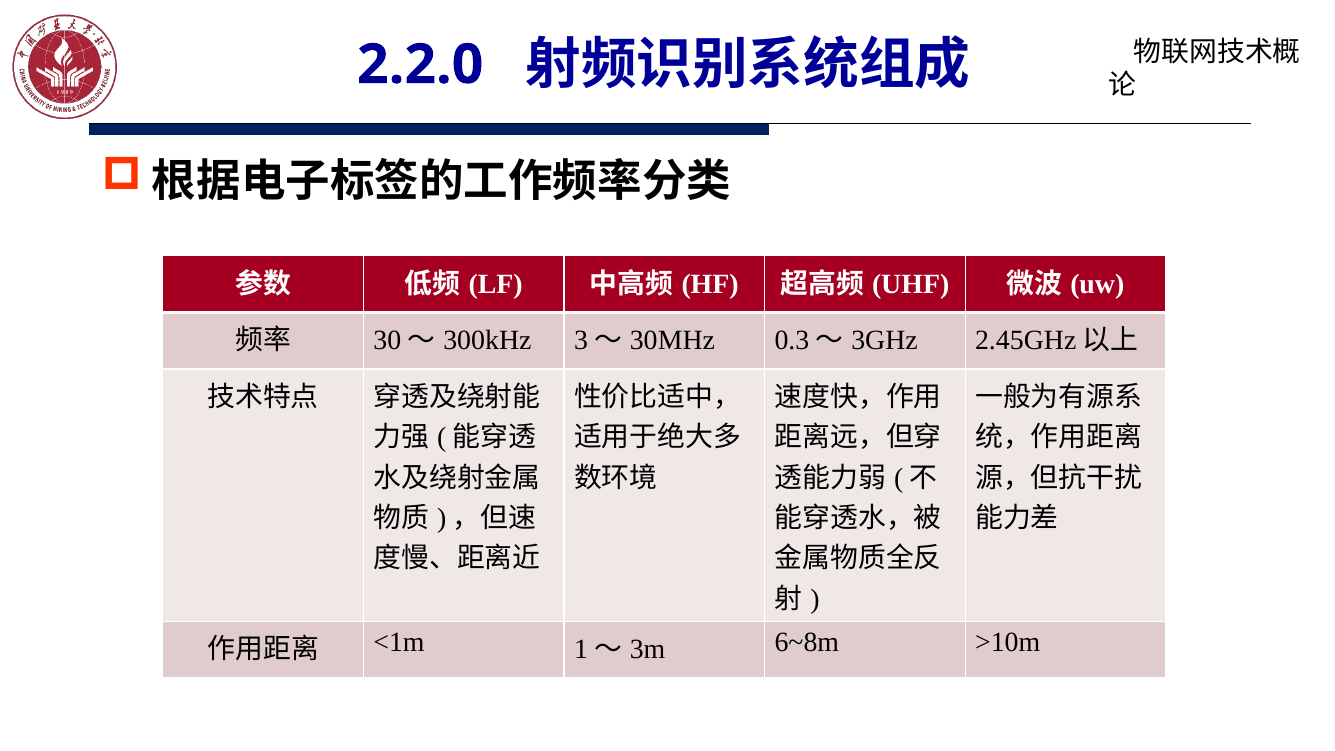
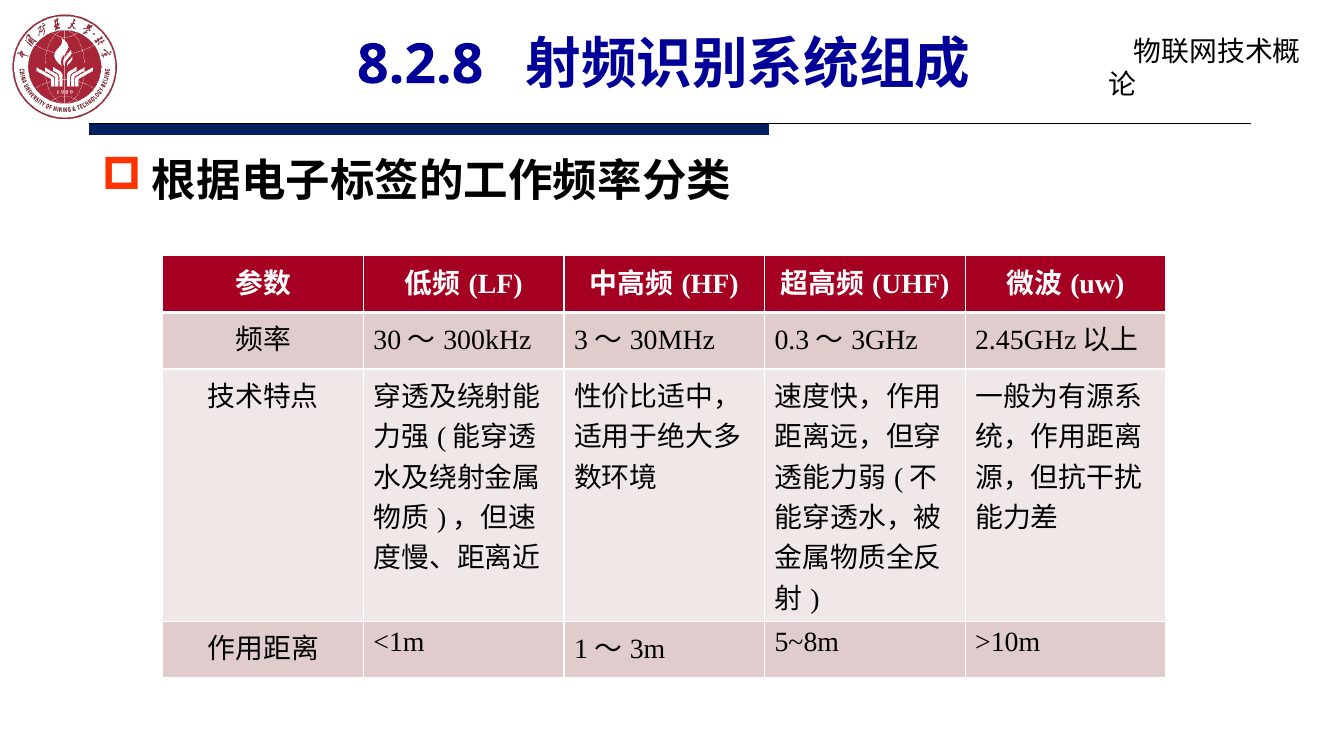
2.2.0: 2.2.0 -> 8.2.8 (420, 65)
6~8m: 6~8m -> 5~8m (807, 642)
